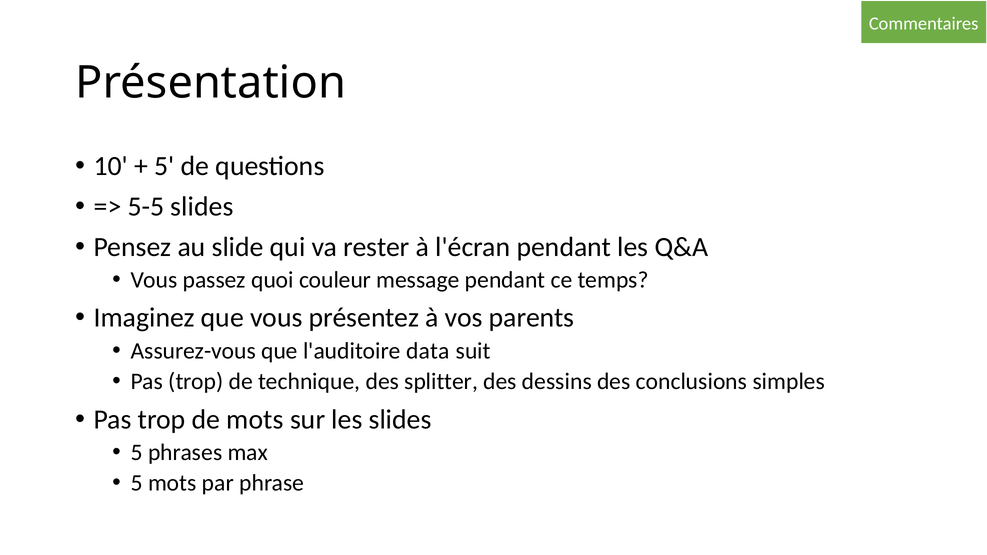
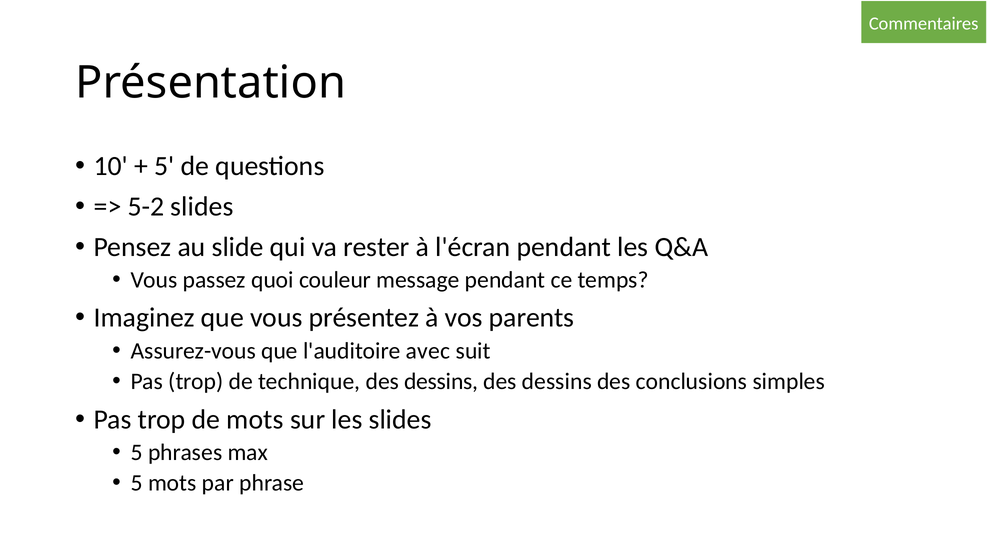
5-5: 5-5 -> 5-2 (146, 207)
data: data -> avec (428, 351)
technique des splitter: splitter -> dessins (441, 381)
